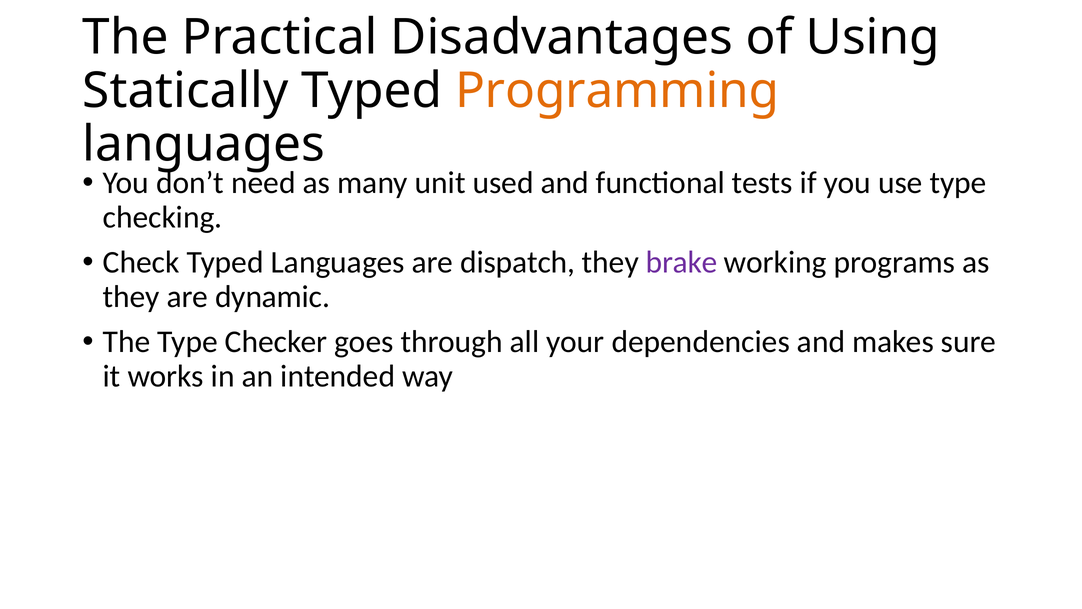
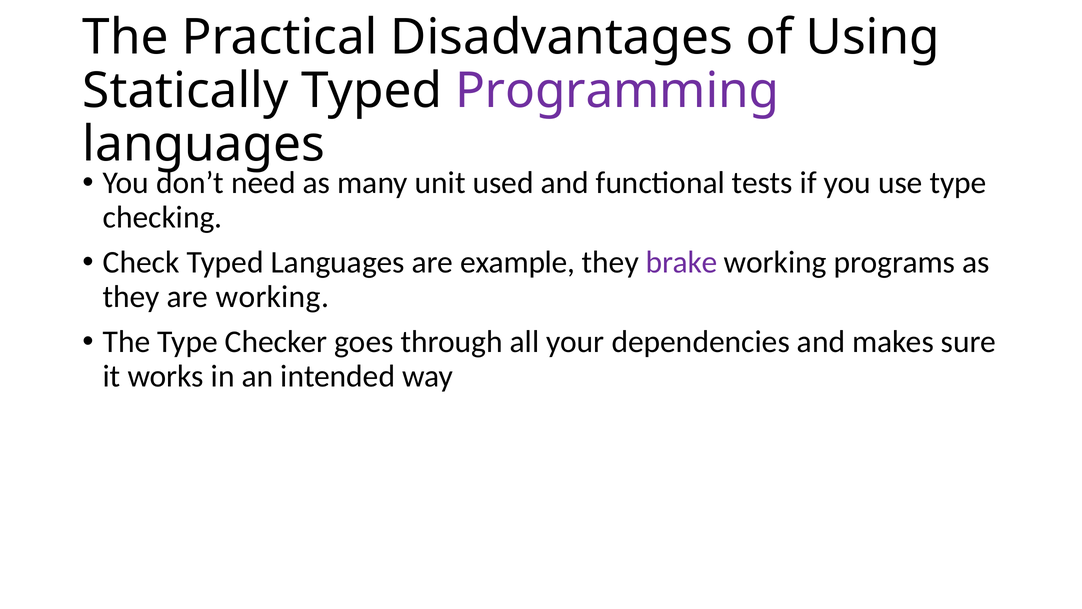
Programming colour: orange -> purple (617, 91)
dispatch: dispatch -> example (518, 262)
are dynamic: dynamic -> working (272, 296)
